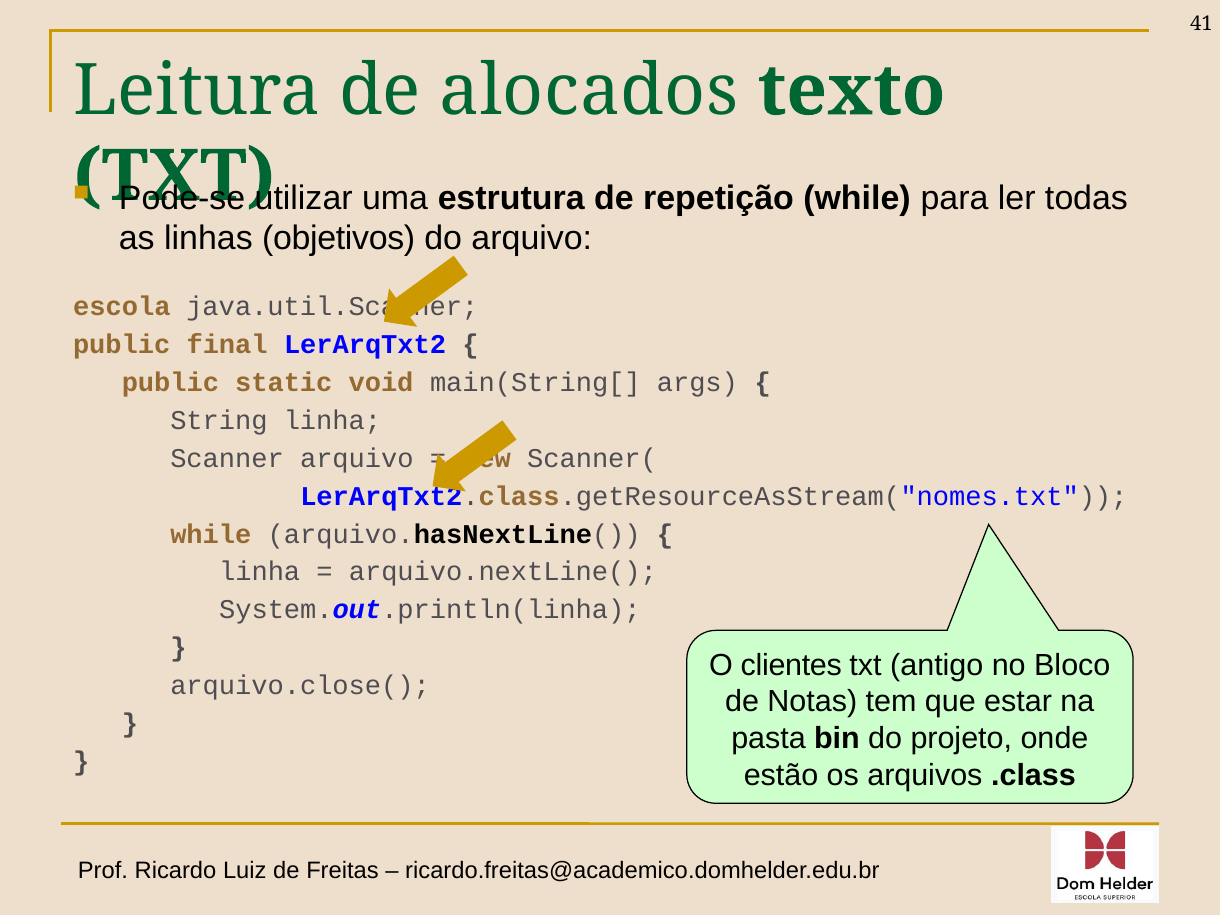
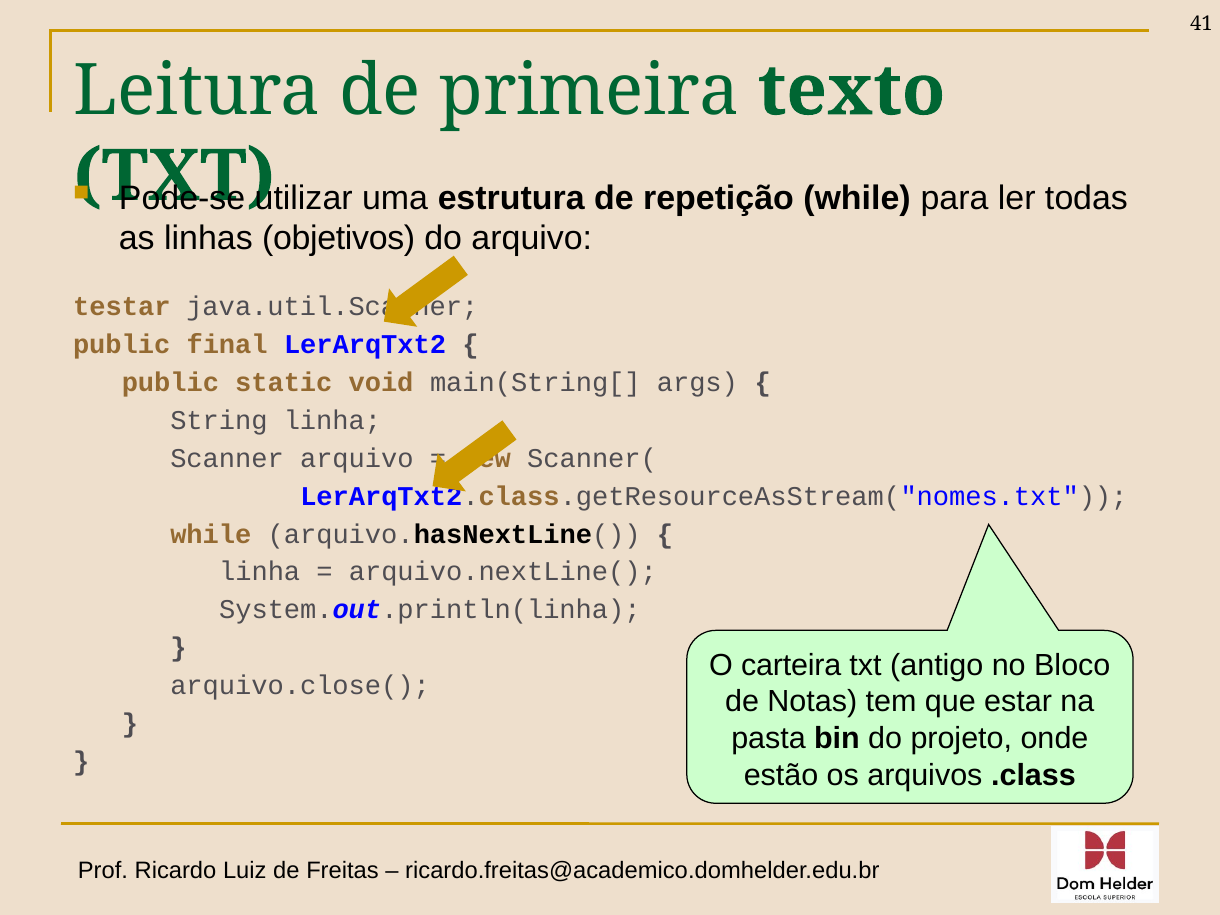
alocados: alocados -> primeira (590, 91)
escola: escola -> testar (122, 306)
clientes: clientes -> carteira (791, 665)
